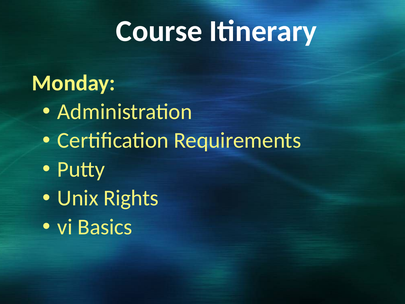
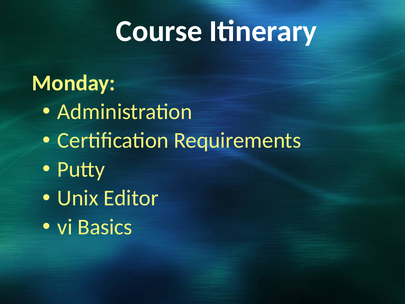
Rights: Rights -> Editor (131, 198)
